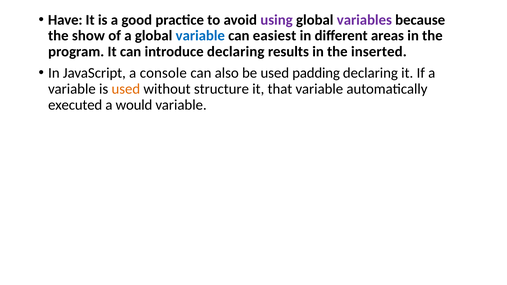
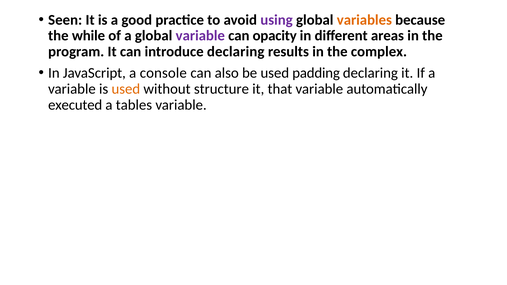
Have: Have -> Seen (65, 20)
variables colour: purple -> orange (364, 20)
show: show -> while (89, 36)
variable colour: blue -> purple (200, 36)
easiest: easiest -> opacity (275, 36)
inserted: inserted -> complex (379, 52)
would: would -> tables (134, 105)
